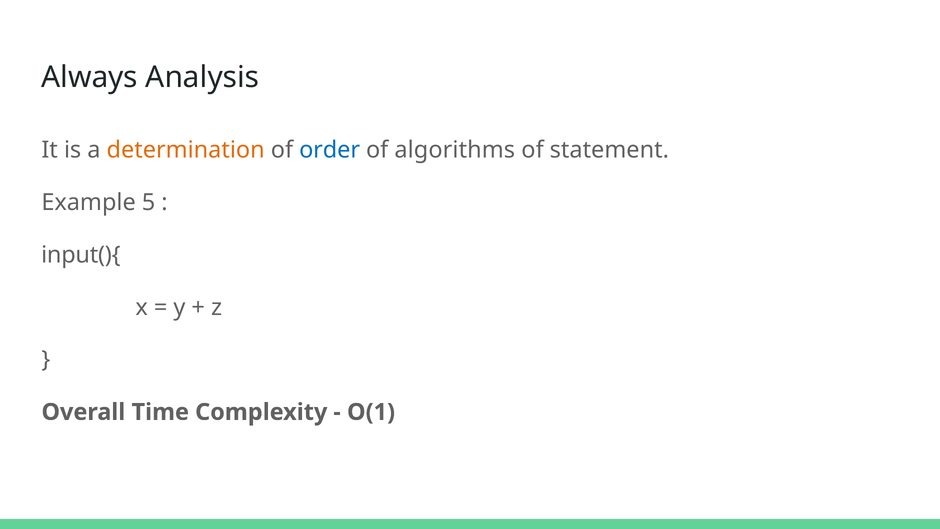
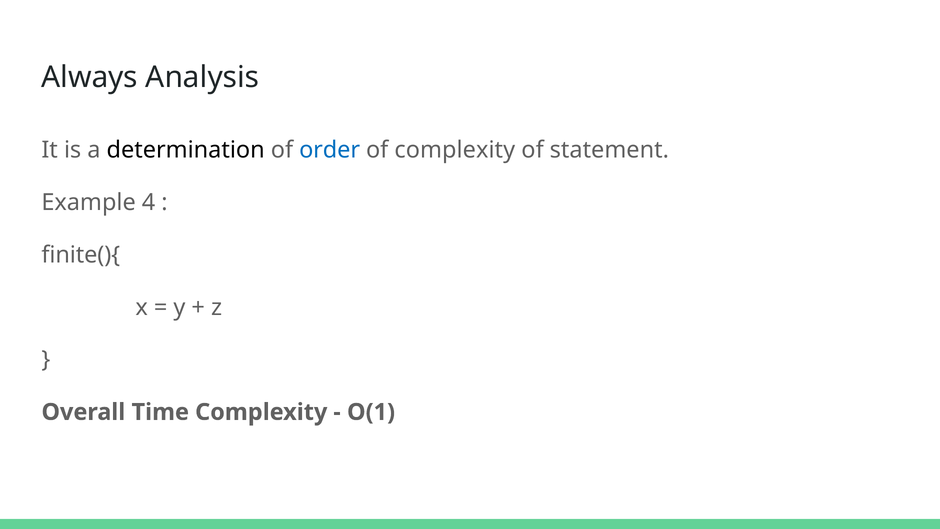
determination colour: orange -> black (186, 150)
of algorithms: algorithms -> complexity (455, 150)
5: 5 -> 4 (149, 202)
input(){: input(){ -> finite(){ (81, 255)
